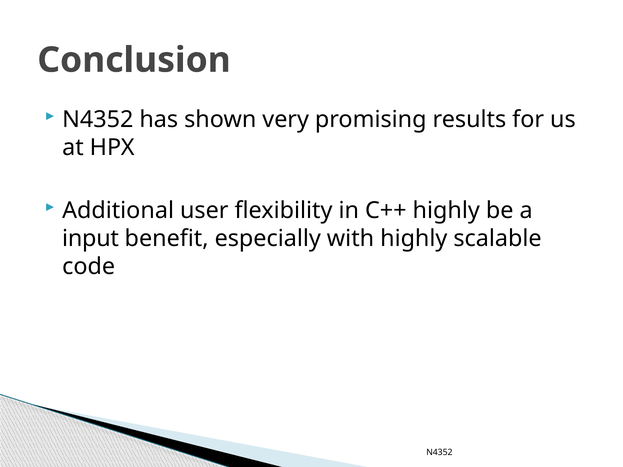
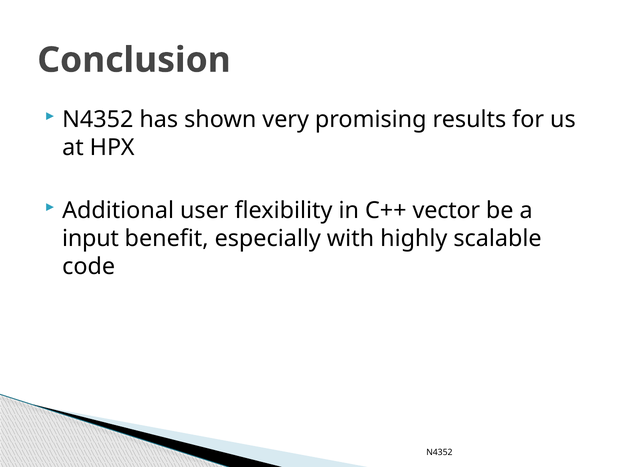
C++ highly: highly -> vector (446, 211)
